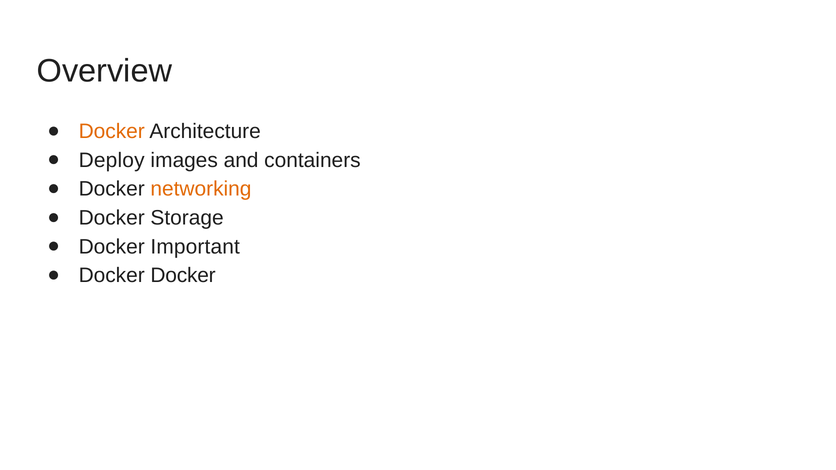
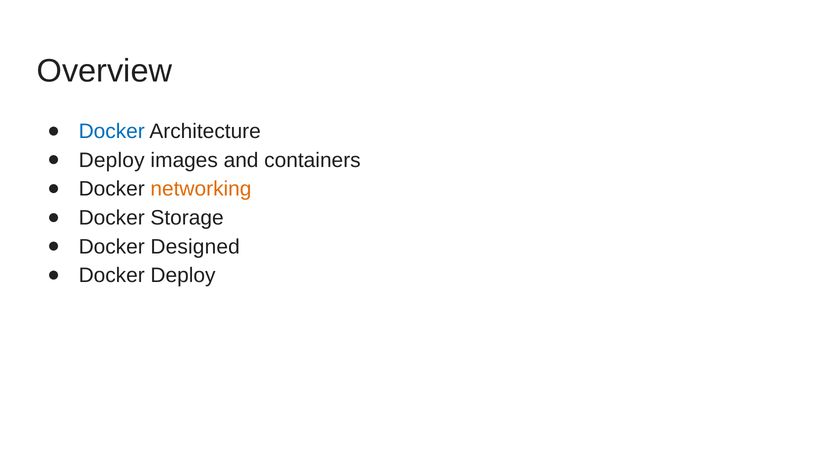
Docker colour: orange -> blue (112, 131)
Important: Important -> Designed (195, 247)
Docker Docker: Docker -> Deploy (183, 276)
